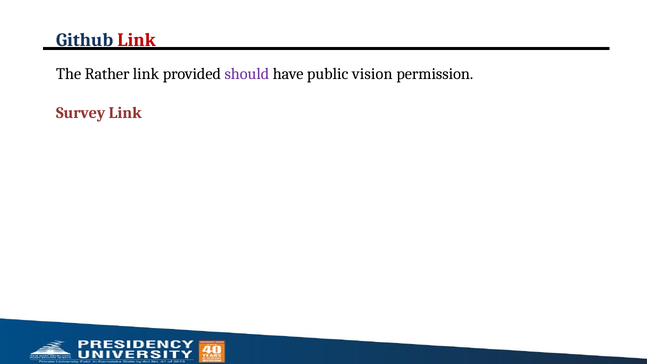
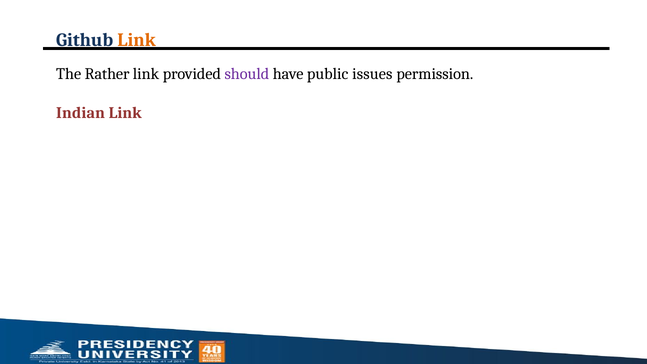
Link colour: red -> orange (137, 40)
vision: vision -> issues (372, 74)
Survey: Survey -> Indian (81, 113)
